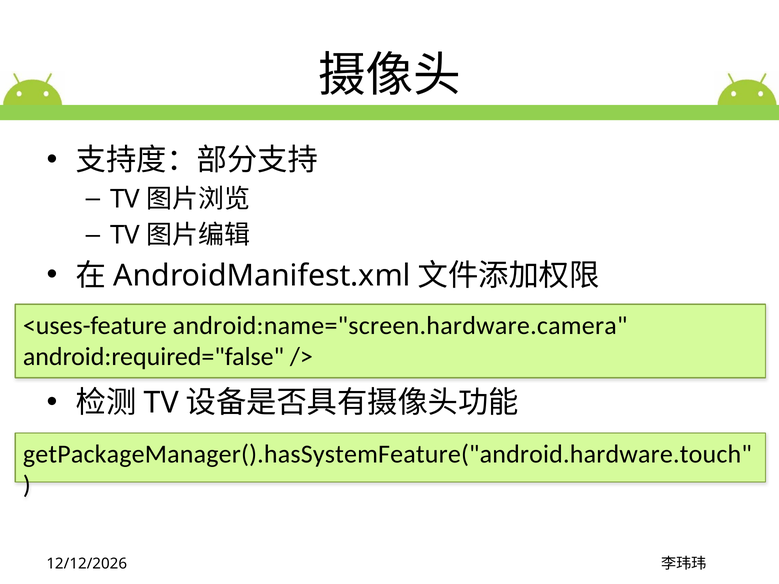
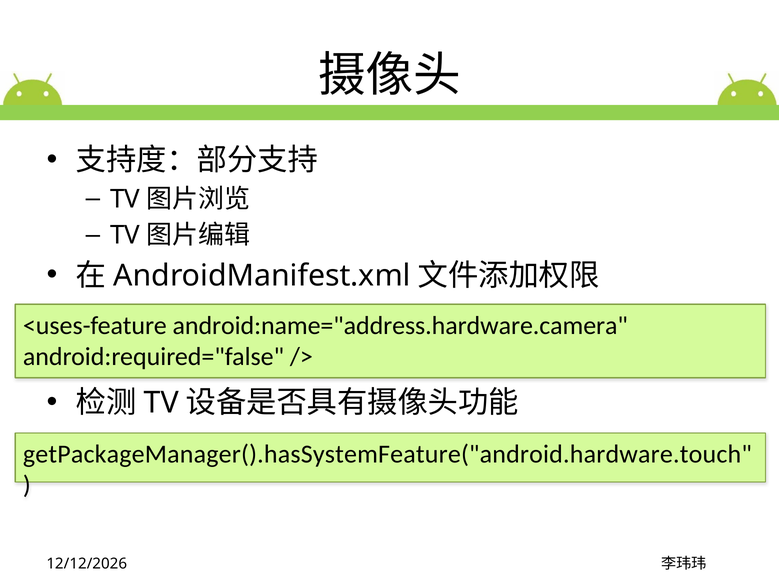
android:name="screen.hardware.camera: android:name="screen.hardware.camera -> android:name="address.hardware.camera (400, 326)
